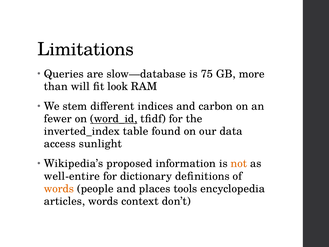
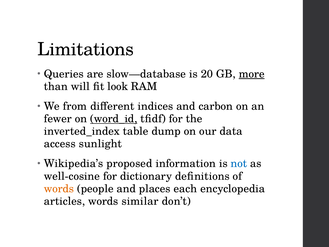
75: 75 -> 20 (207, 74)
more underline: none -> present (252, 74)
stem: stem -> from (75, 106)
found: found -> dump (166, 131)
not colour: orange -> blue (239, 163)
well-entire: well-entire -> well-cosine (72, 176)
tools: tools -> each (185, 188)
context: context -> similar (140, 201)
